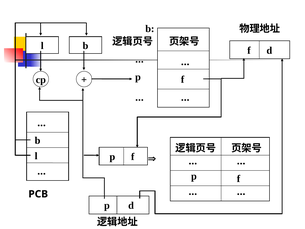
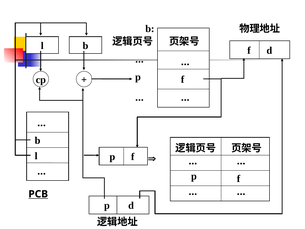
PCB underline: none -> present (38, 194)
